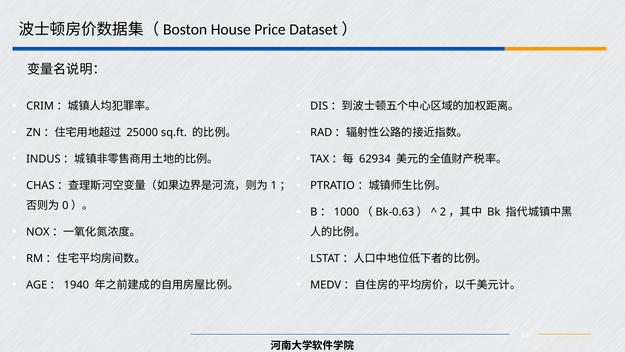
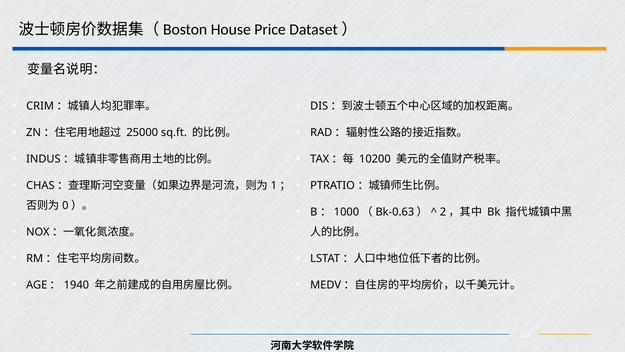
62934: 62934 -> 10200 (375, 159)
